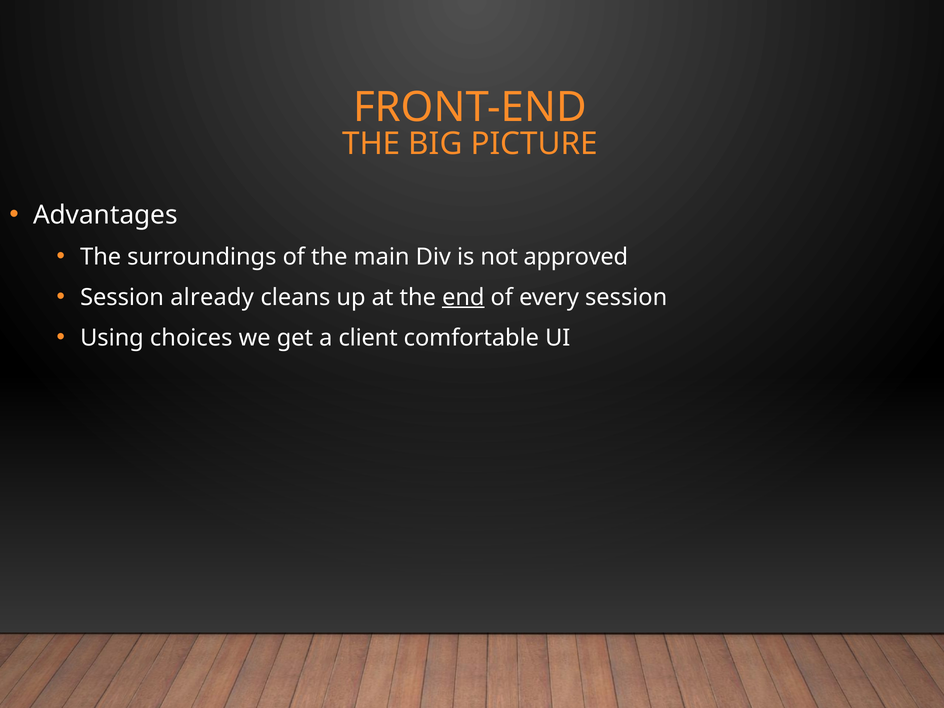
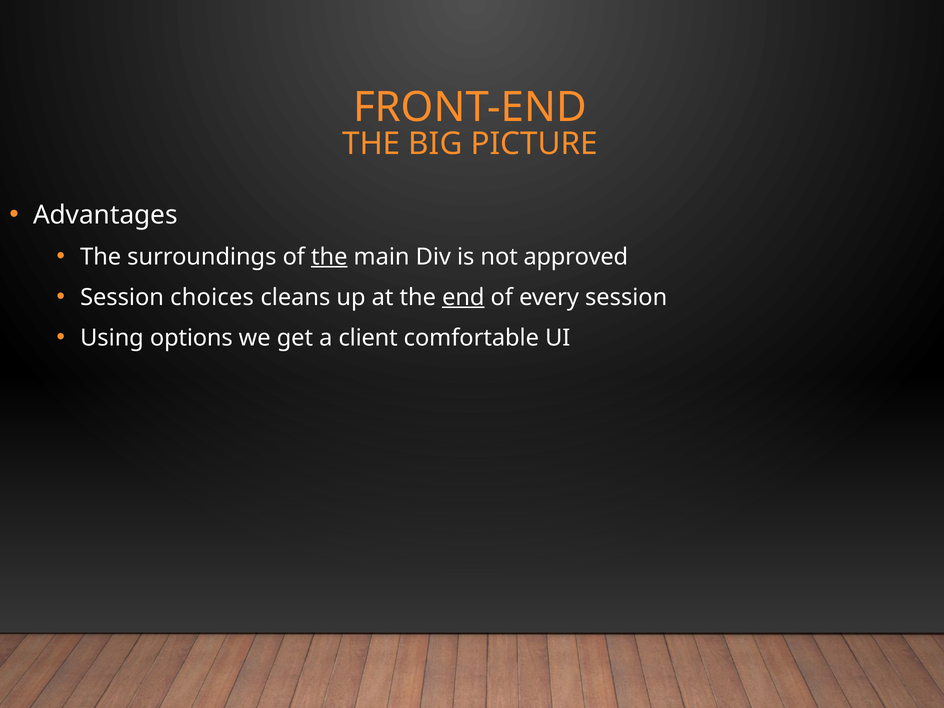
the underline: none -> present (329, 257)
already: already -> choices (212, 297)
choices: choices -> options (191, 338)
